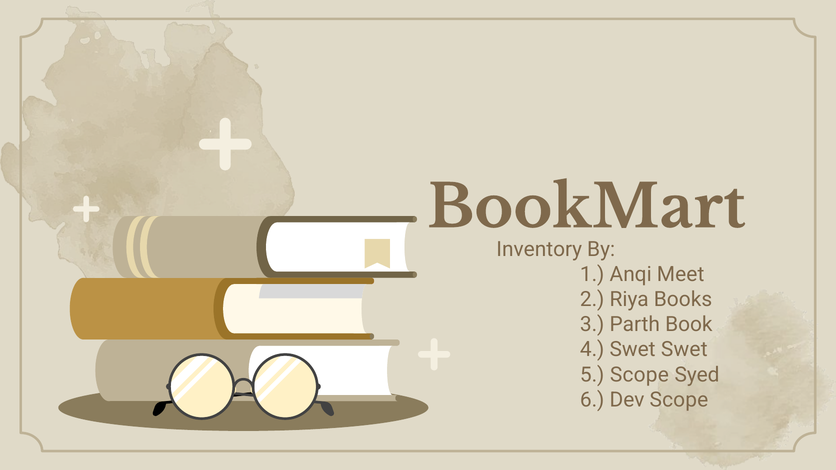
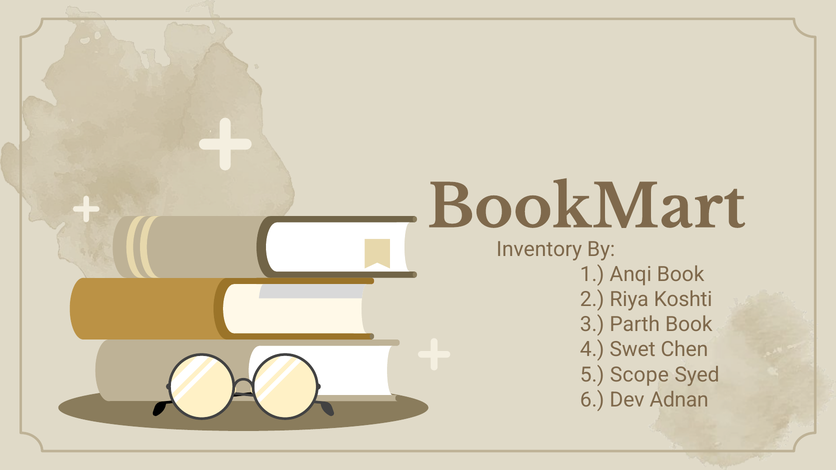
Anqi Meet: Meet -> Book (681, 275)
Books: Books -> Koshti (683, 300)
Swet Swet: Swet -> Chen (684, 350)
Dev Scope: Scope -> Adnan (679, 400)
